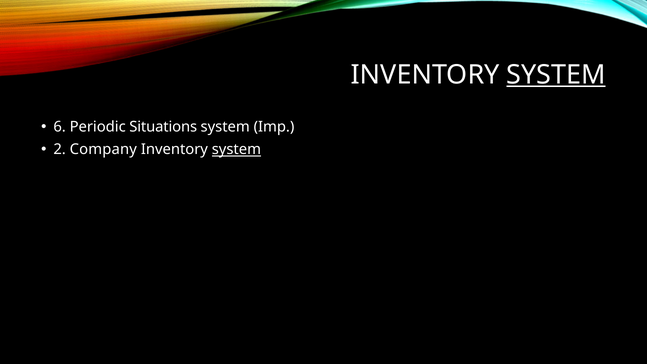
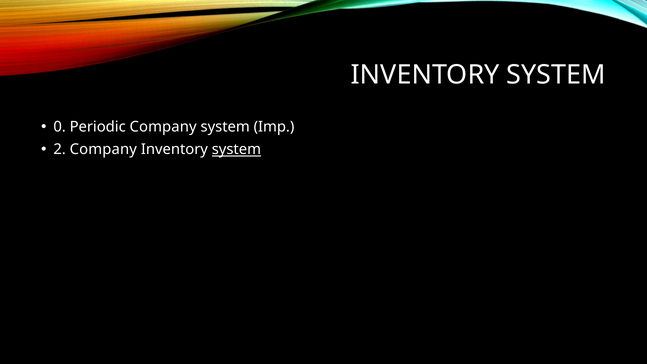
SYSTEM underline: present -> none (556, 75)
6: 6 -> 0 (60, 127)
Periodic Situations: Situations -> Company (163, 127)
